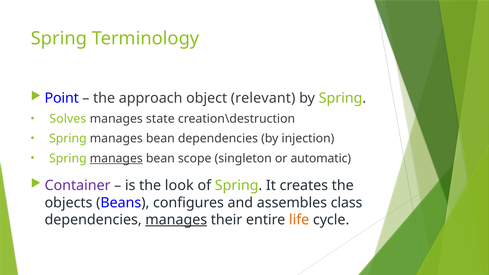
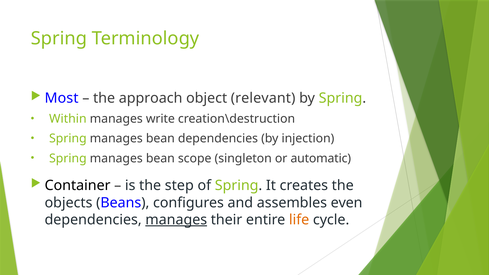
Point: Point -> Most (62, 98)
Solves: Solves -> Within (68, 119)
state: state -> write (160, 119)
manages underline: present -> none (116, 158)
Container colour: purple -> black (78, 186)
look: look -> step (179, 186)
class: class -> even (347, 203)
